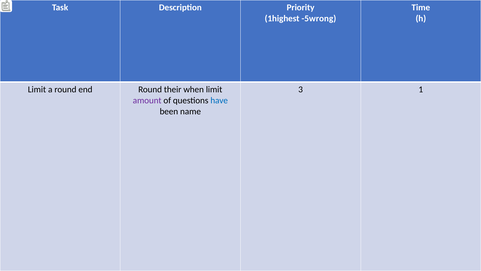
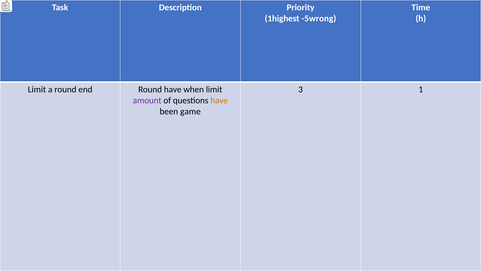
Round their: their -> have (173, 89)
have colour: blue -> orange (219, 100)
name: name -> game (190, 111)
